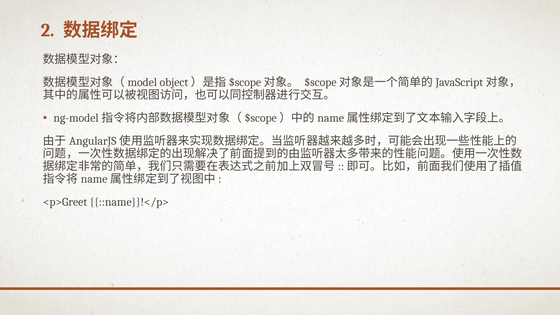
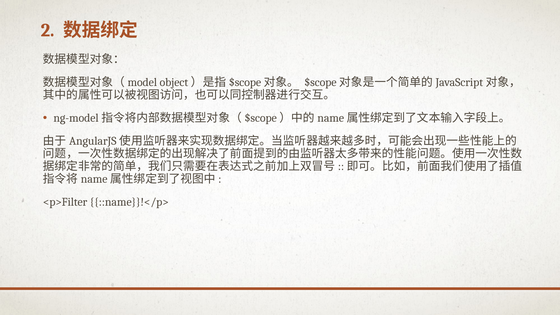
<p>Greet: <p>Greet -> <p>Filter (65, 202)
